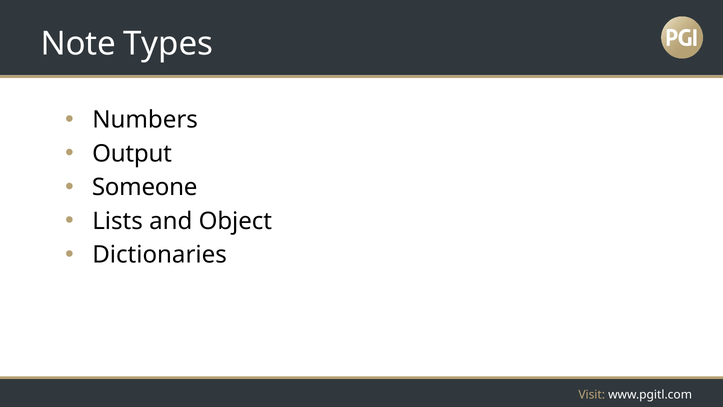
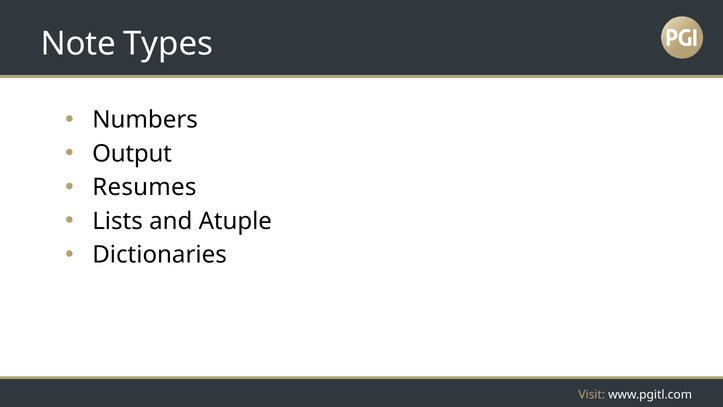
Someone: Someone -> Resumes (144, 187)
Object: Object -> Atuple (235, 221)
